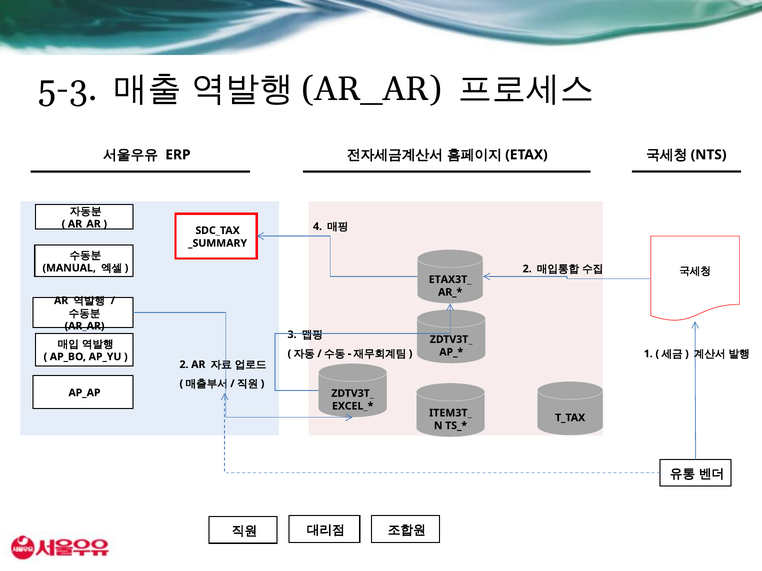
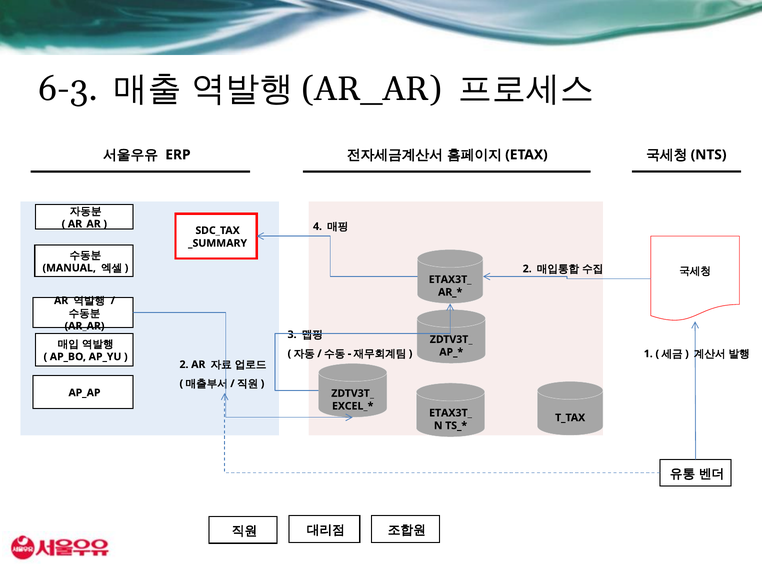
5-3: 5-3 -> 6-3 (68, 89)
ITEM3T_: ITEM3T_ -> ETAX3T_ (451, 413)
